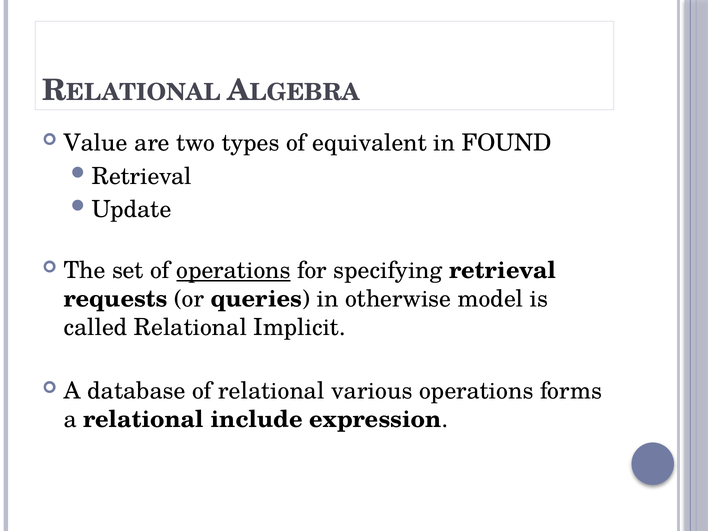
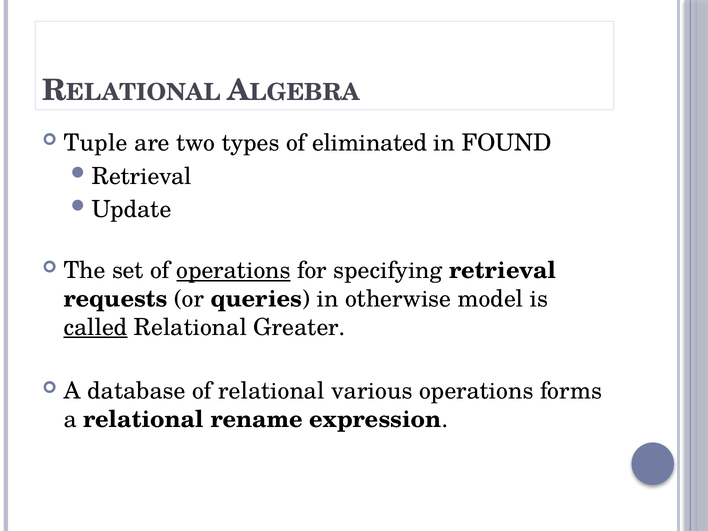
Value: Value -> Tuple (96, 143)
equivalent: equivalent -> eliminated (370, 143)
called underline: none -> present (96, 327)
Implicit: Implicit -> Greater (299, 327)
include: include -> rename (257, 419)
